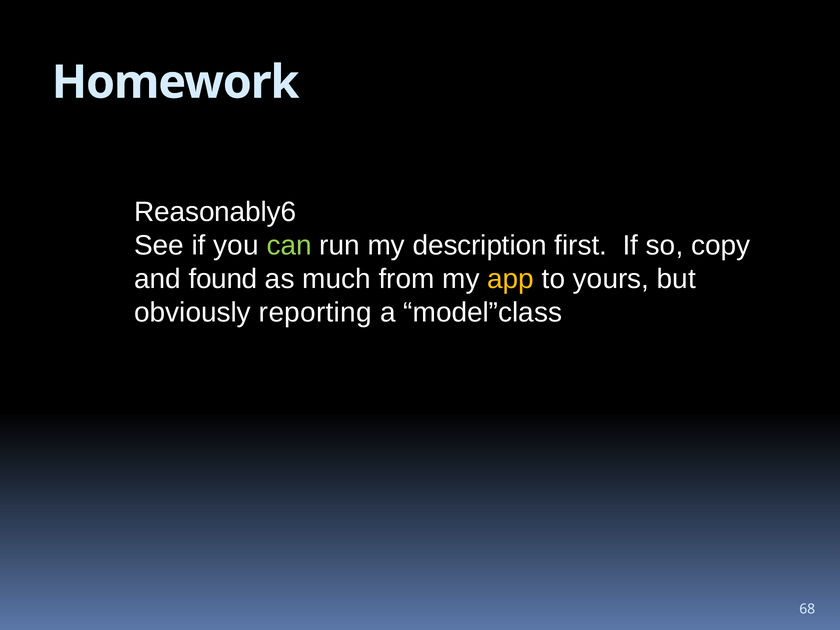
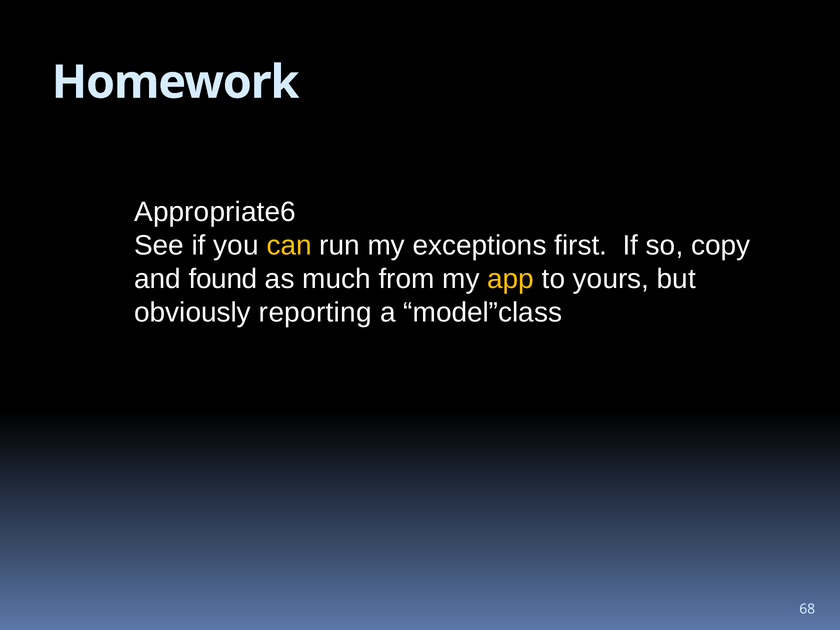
Reasonably6: Reasonably6 -> Appropriate6 (215, 212)
can colour: light green -> yellow (289, 245)
description: description -> exceptions (480, 245)
